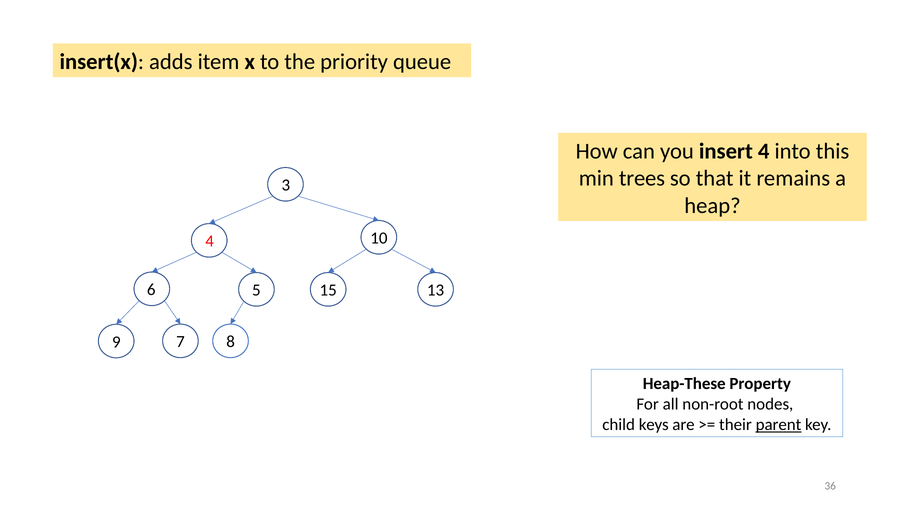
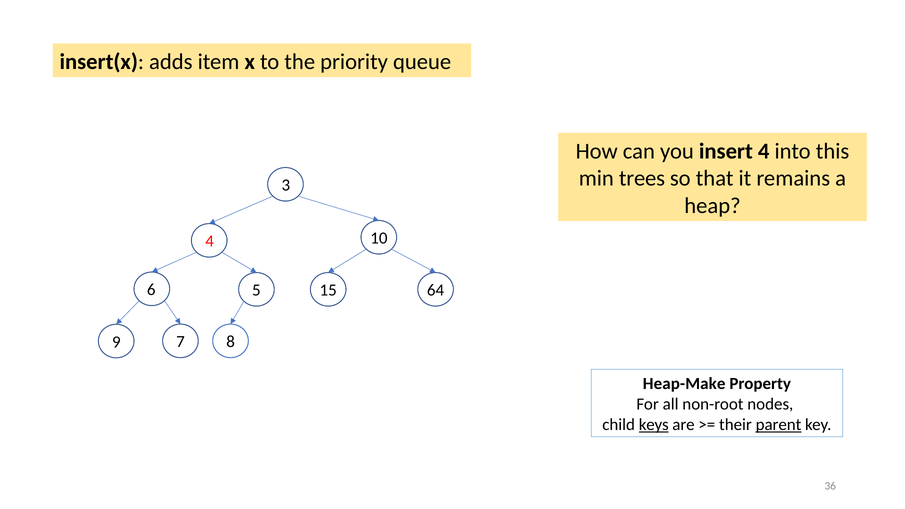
13: 13 -> 64 (436, 290)
Heap-These: Heap-These -> Heap-Make (684, 384)
keys underline: none -> present (654, 425)
